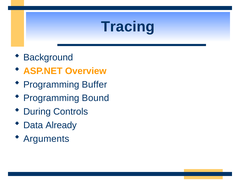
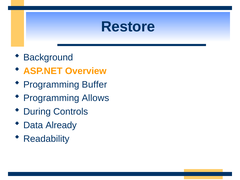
Tracing: Tracing -> Restore (128, 27)
Bound: Bound -> Allows (95, 98)
Arguments: Arguments -> Readability (46, 139)
